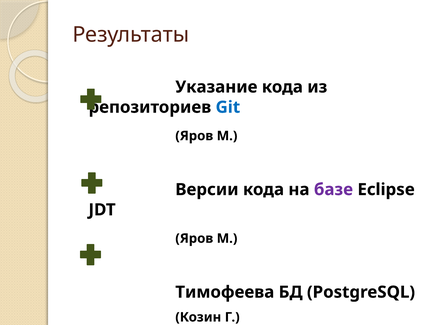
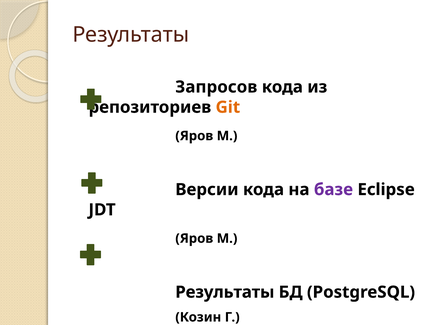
Указание: Указание -> Запросов (216, 87)
Git colour: blue -> orange (228, 107)
Тимофеева: Тимофеева -> Результаты (225, 293)
